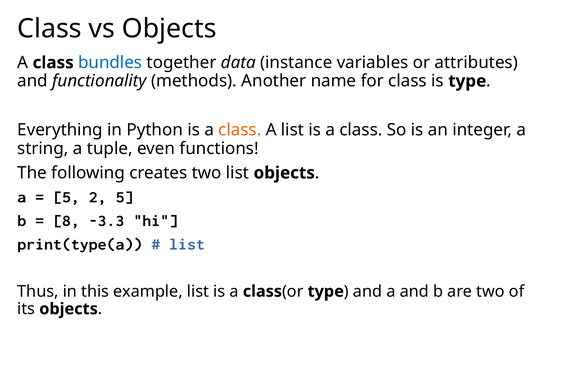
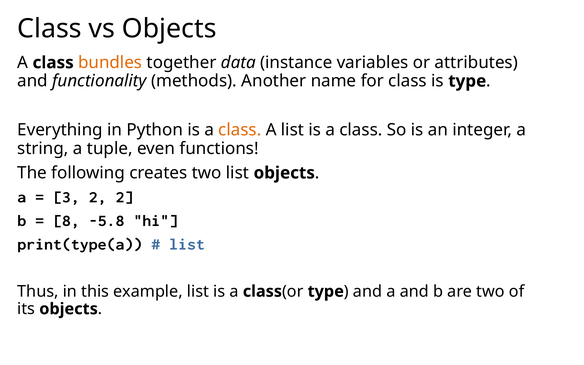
bundles colour: blue -> orange (110, 63)
5: 5 -> 3 (66, 197)
2 5: 5 -> 2 (124, 197)
-3.3: -3.3 -> -5.8 (107, 221)
